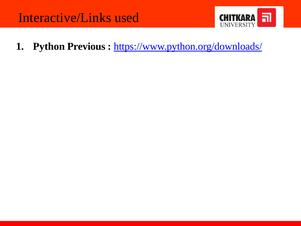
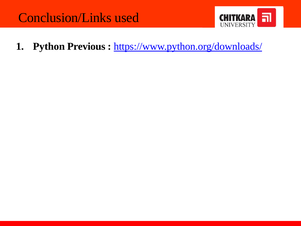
Interactive/Links: Interactive/Links -> Conclusion/Links (65, 18)
